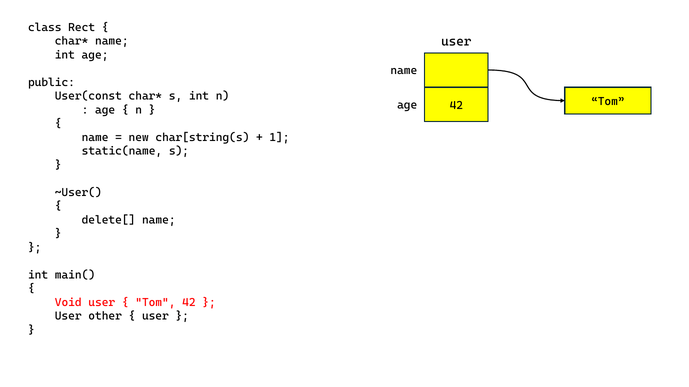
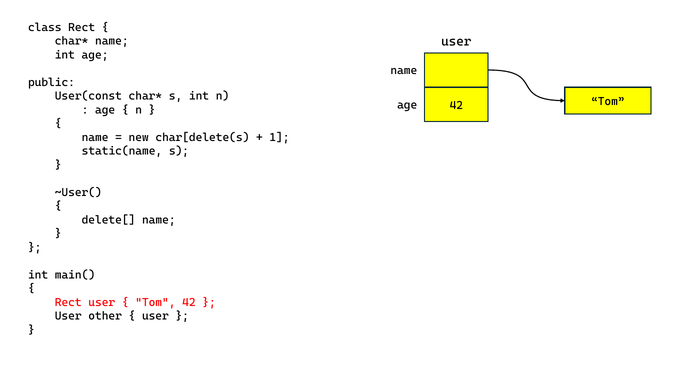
char[string(s: char[string(s -> char[delete(s (202, 137)
Void: Void -> Rect (68, 303)
